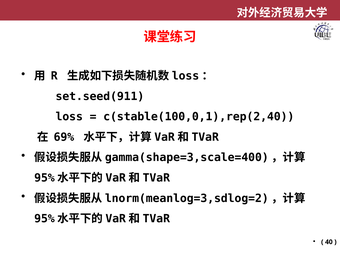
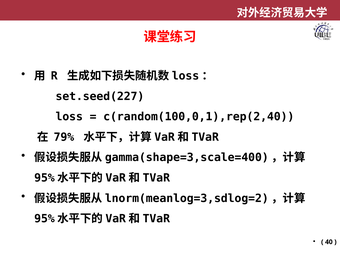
set.seed(911: set.seed(911 -> set.seed(227 (100, 96)
c(stable(100,0,1),rep(2,40: c(stable(100,0,1),rep(2,40 -> c(random(100,0,1),rep(2,40 (199, 117)
69%: 69% -> 79% (64, 137)
